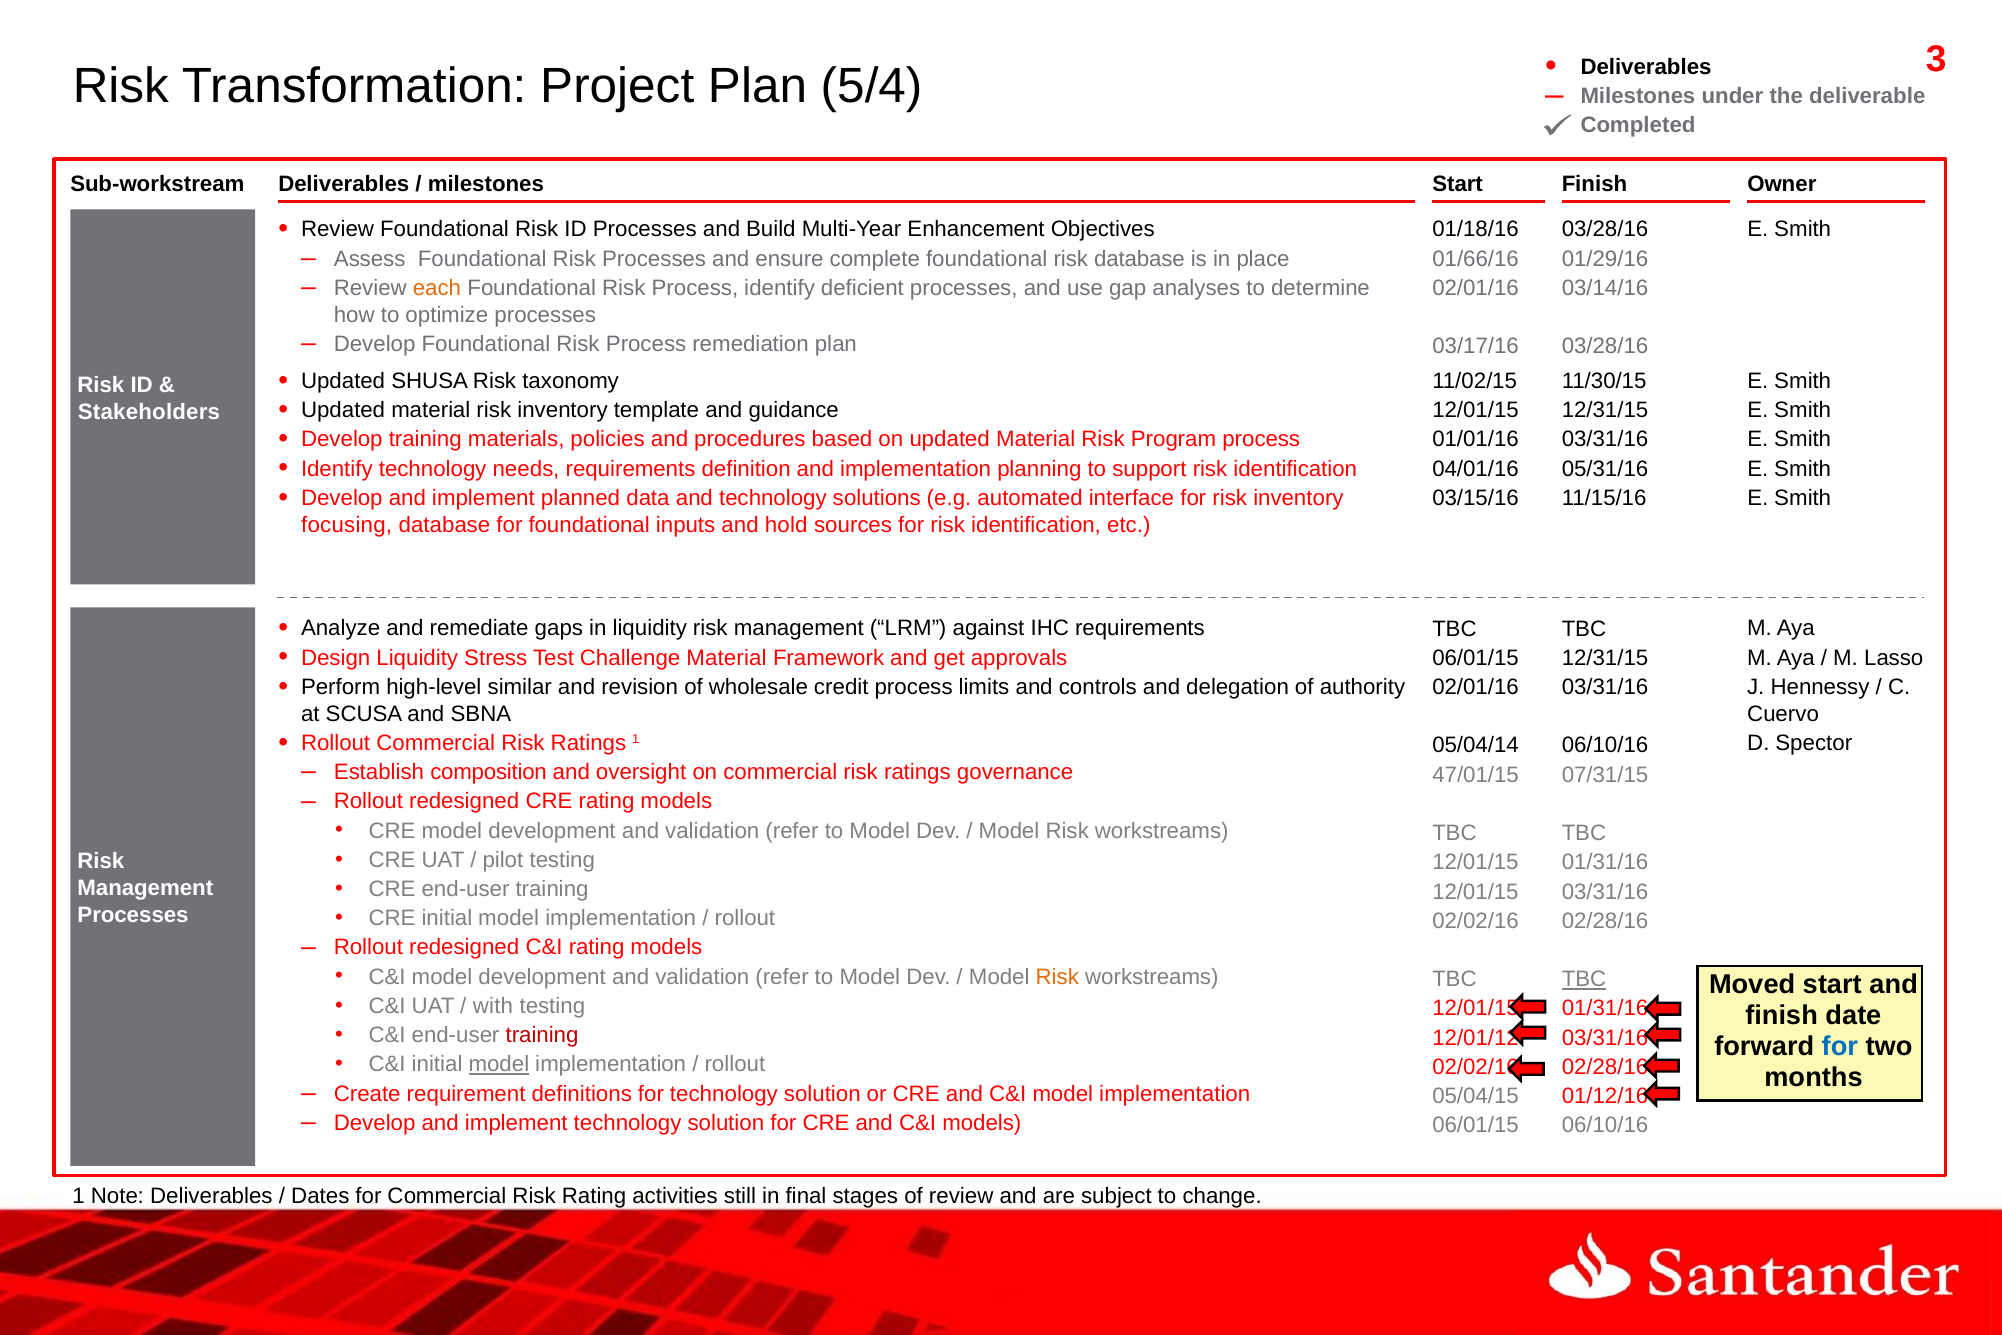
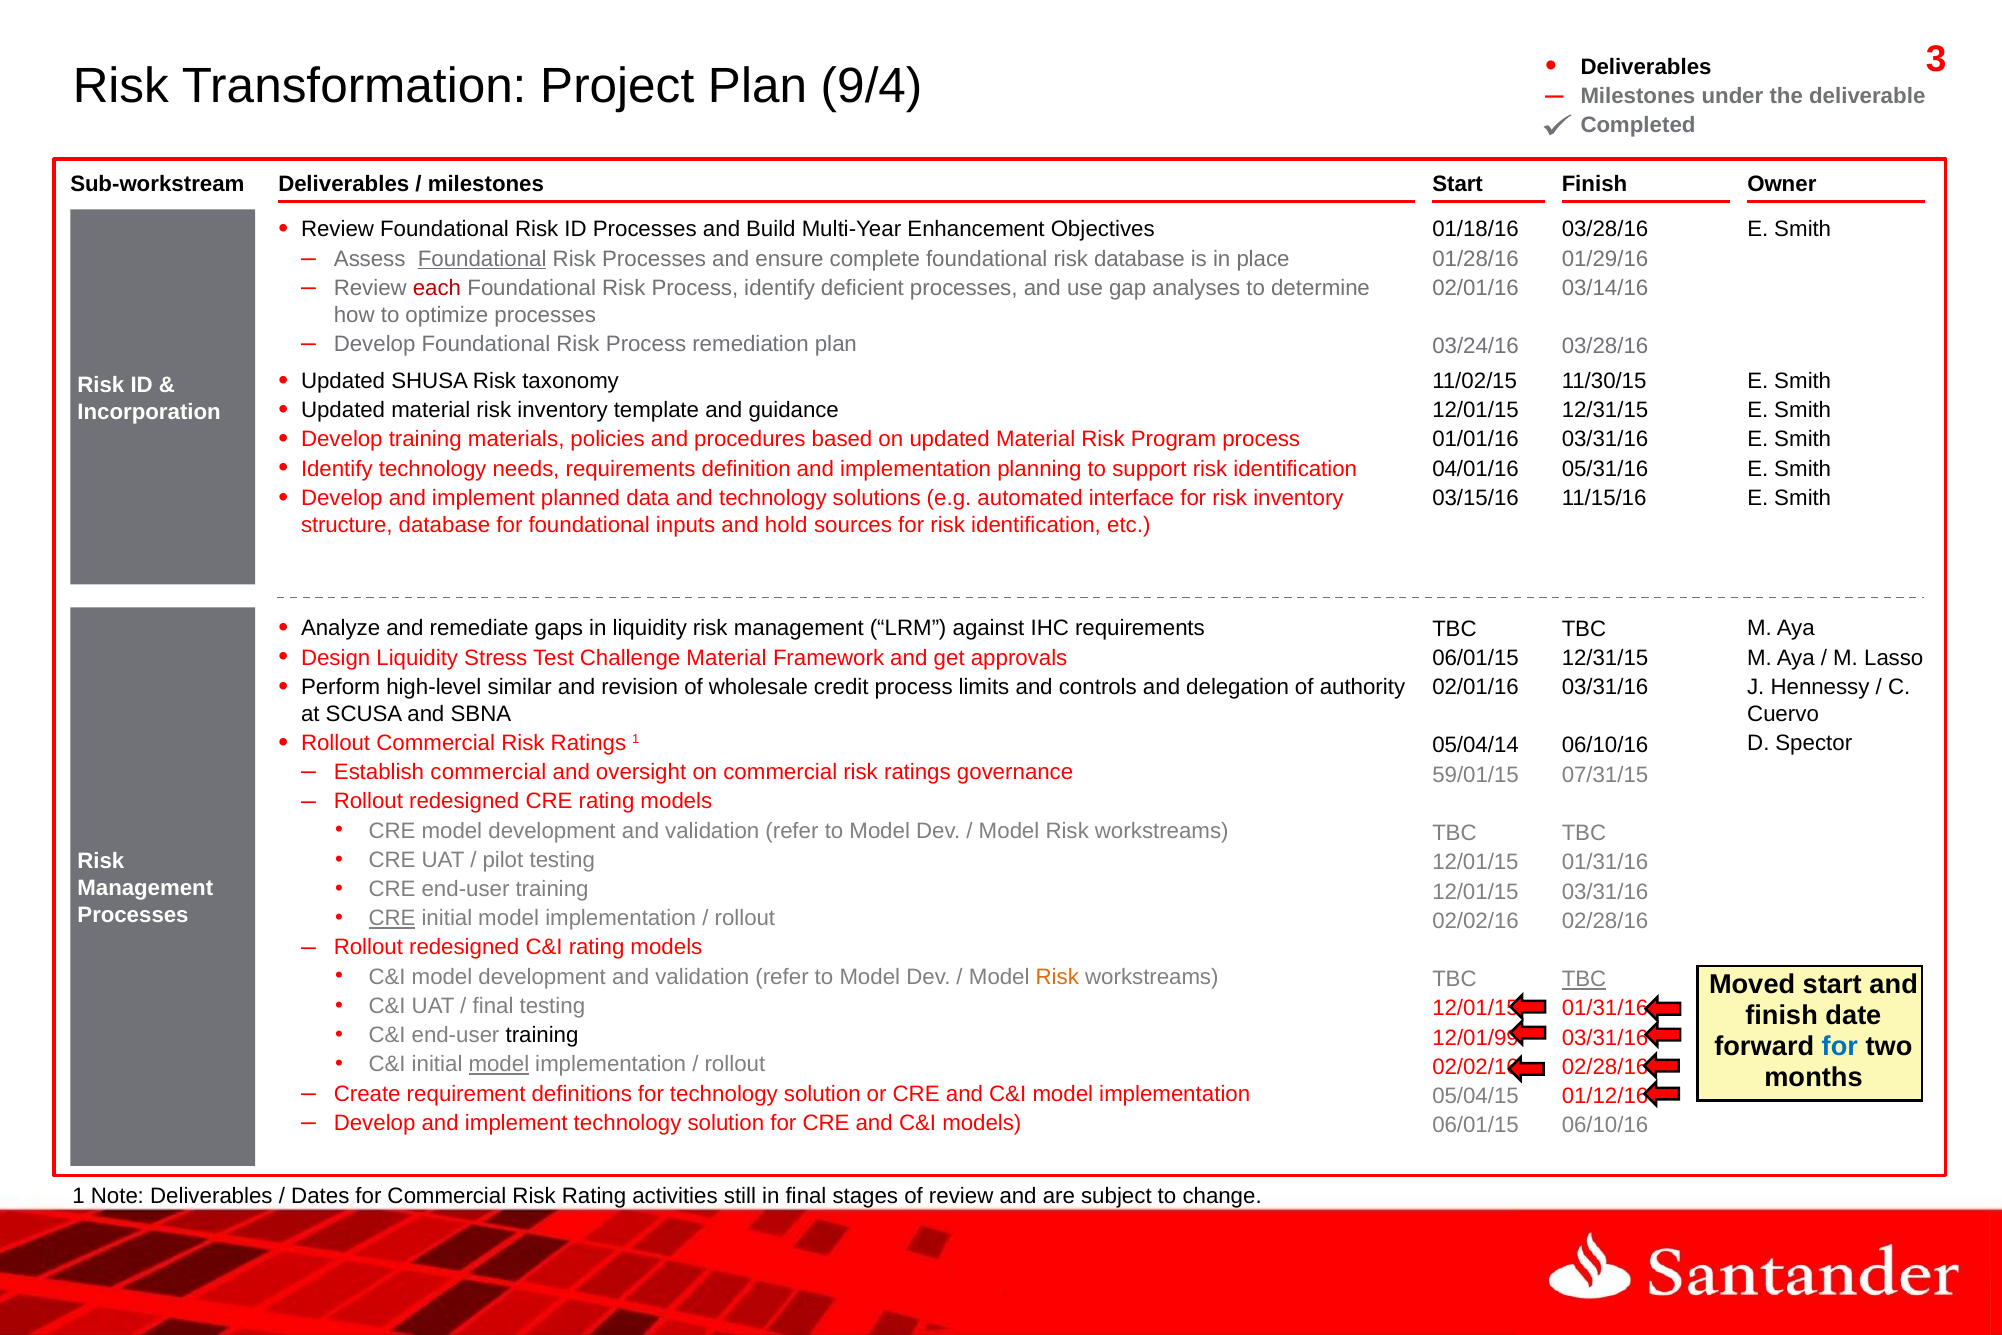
5/4: 5/4 -> 9/4 (872, 86)
Foundational underline: none -> present (482, 259)
01/66/16: 01/66/16 -> 01/28/16 (1476, 259)
each colour: orange -> red (437, 288)
03/17/16: 03/17/16 -> 03/24/16 (1476, 346)
Stakeholders: Stakeholders -> Incorporation (149, 412)
focusing: focusing -> structure (347, 525)
Establish composition: composition -> commercial (488, 772)
47/01/15: 47/01/15 -> 59/01/15 (1476, 775)
CRE underline: none -> present (392, 918)
with: with -> final (493, 1006)
training colour: red -> black (542, 1035)
12/01/12: 12/01/12 -> 12/01/99 (1476, 1038)
